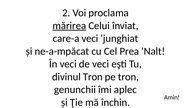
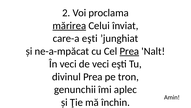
care-a veci: veci -> eşti (90, 38)
Prea underline: none -> present (129, 51)
divinul Tron: Tron -> Prea (93, 76)
